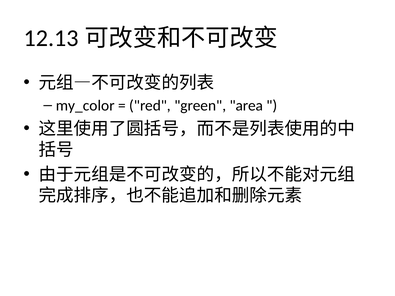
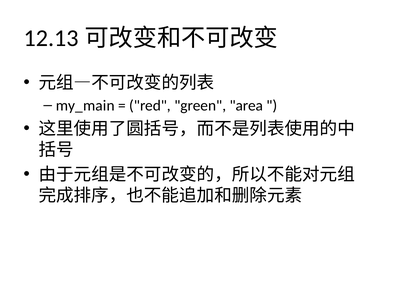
my_color: my_color -> my_main (85, 106)
